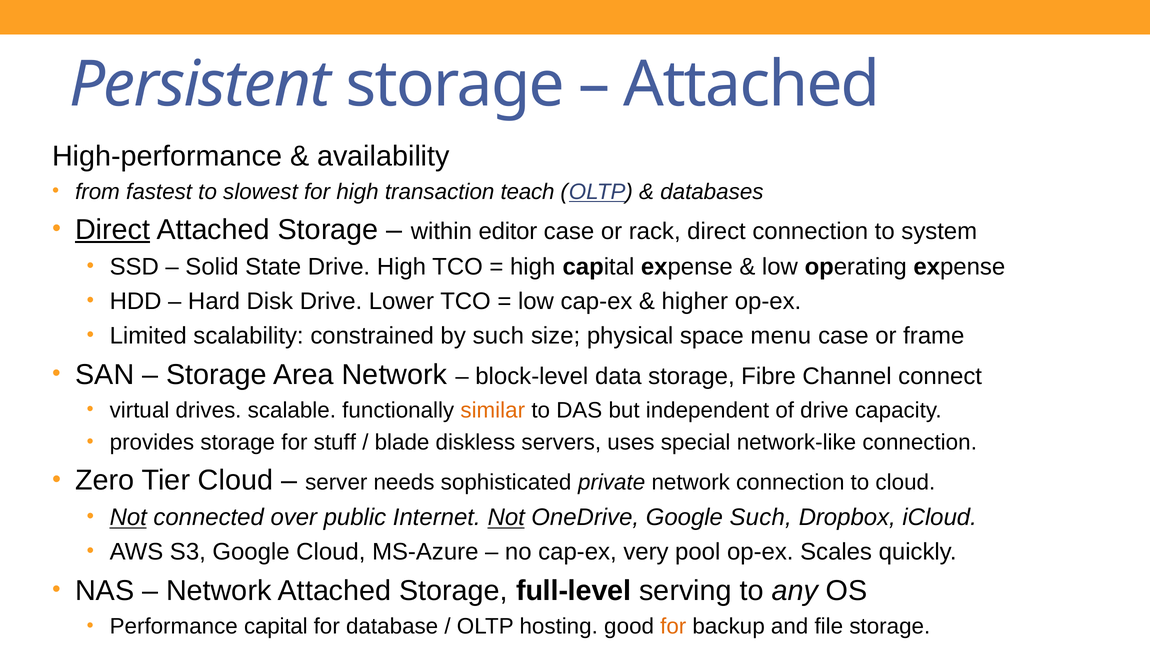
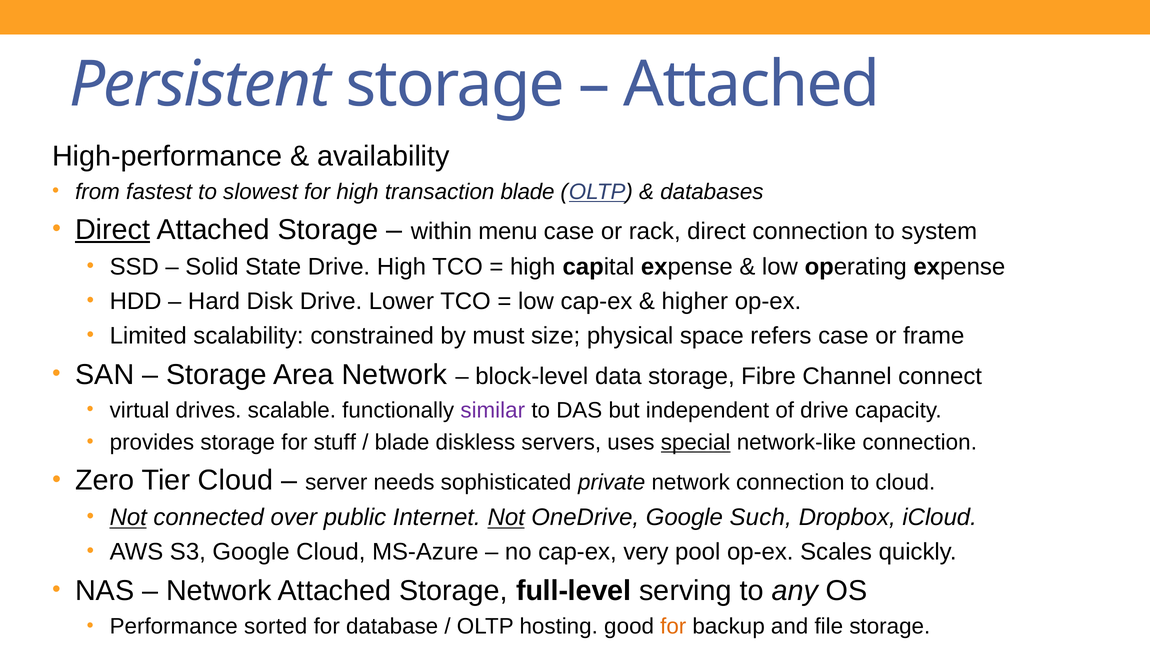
transaction teach: teach -> blade (527, 192)
editor: editor -> menu (508, 231)
by such: such -> must (498, 336)
menu: menu -> refers (781, 336)
similar colour: orange -> purple (493, 410)
special underline: none -> present (696, 442)
Performance capital: capital -> sorted (276, 626)
